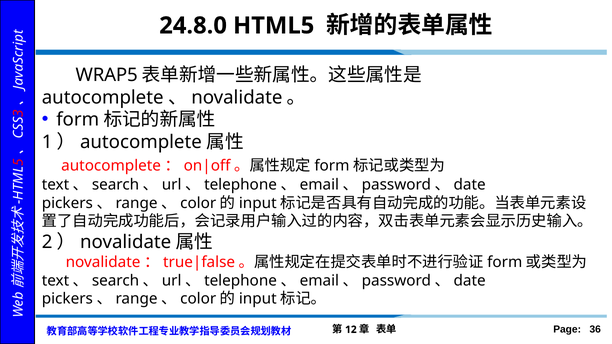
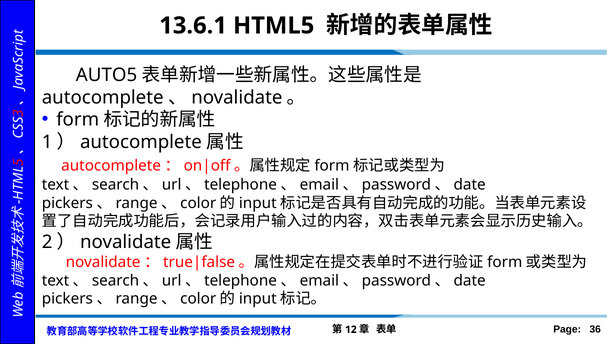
24.8.0: 24.8.0 -> 13.6.1 (193, 26)
WRAP5: WRAP5 -> AUTO5 (107, 75)
